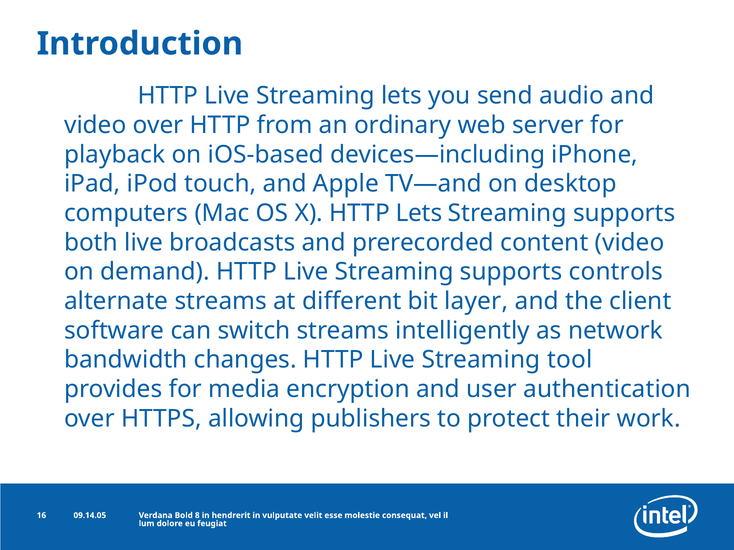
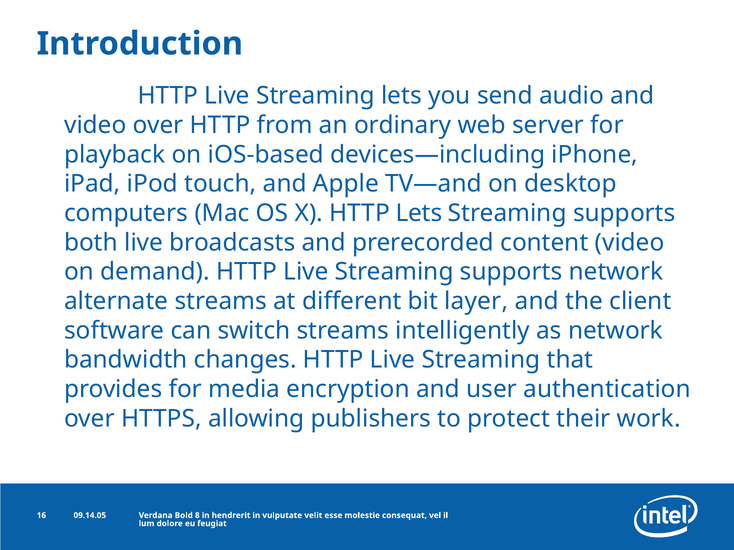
supports controls: controls -> network (616, 272)
tool: tool -> that (570, 360)
